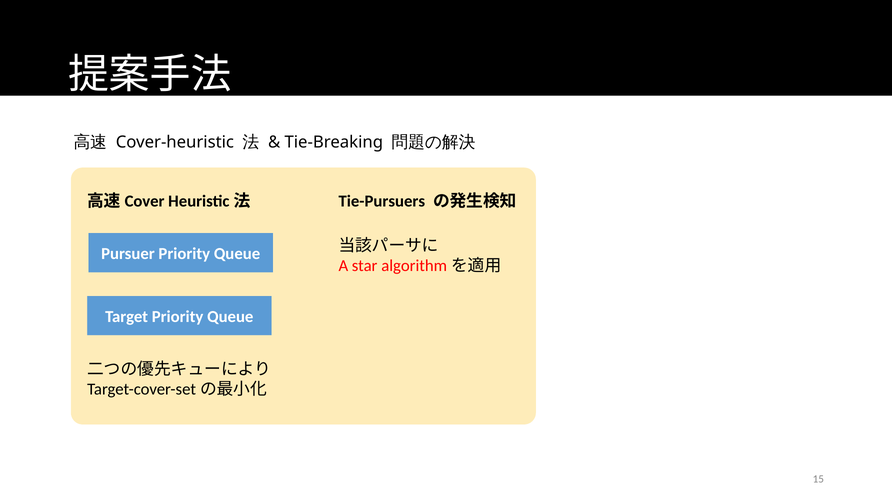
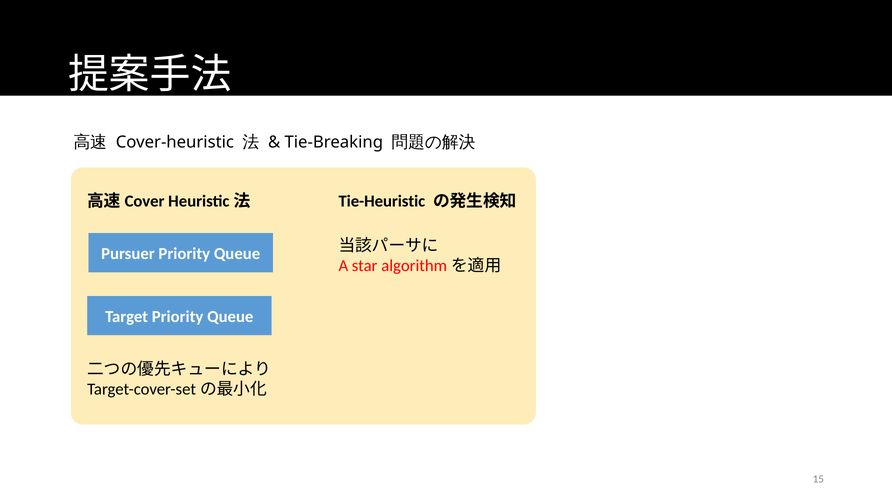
Tie-Pursuers: Tie-Pursuers -> Tie-Heuristic (382, 201)
